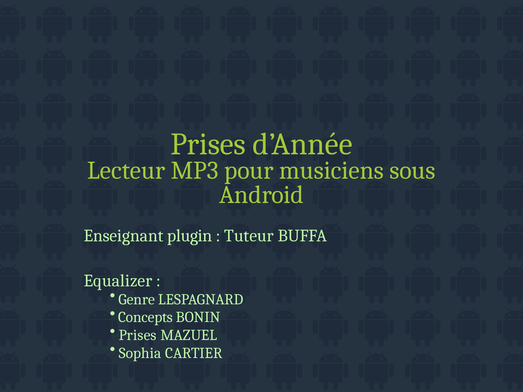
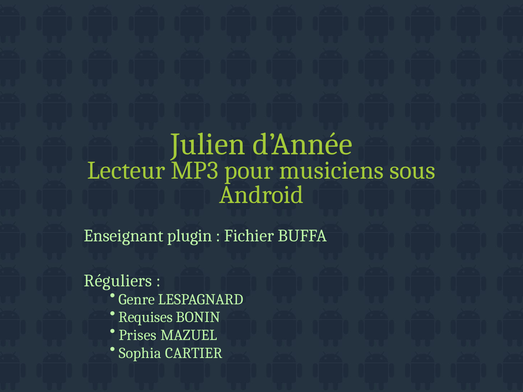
Prises: Prises -> Julien (208, 144)
Tuteur: Tuteur -> Fichier (249, 236)
Equalizer: Equalizer -> Réguliers (118, 281)
Concepts: Concepts -> Requises (146, 317)
